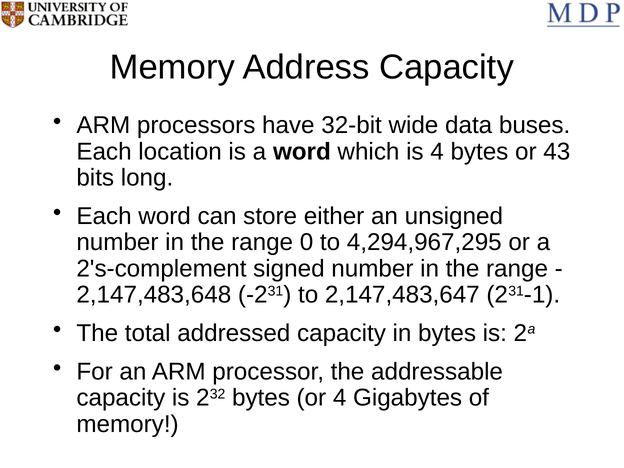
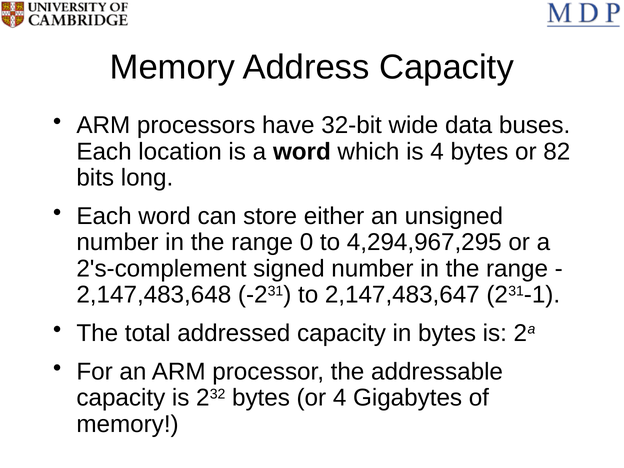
43: 43 -> 82 (557, 152)
